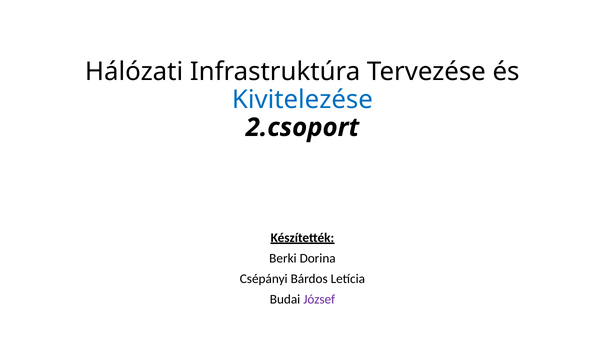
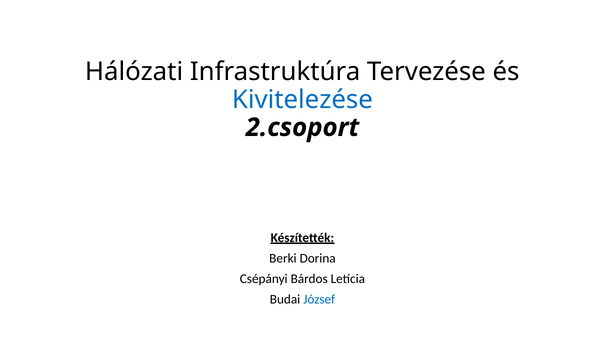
József colour: purple -> blue (319, 300)
